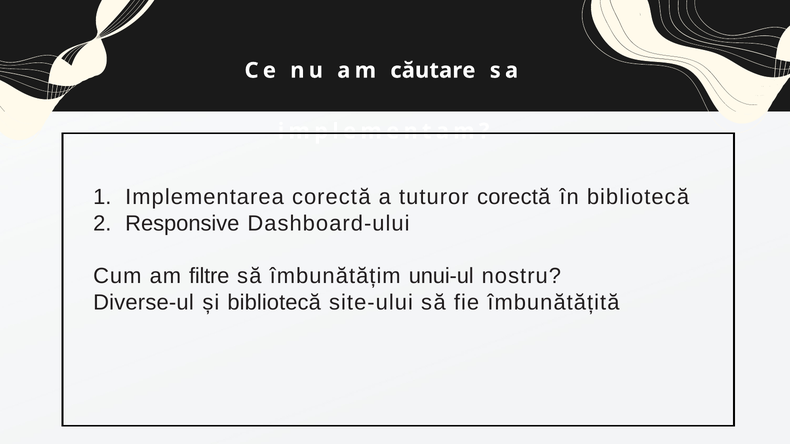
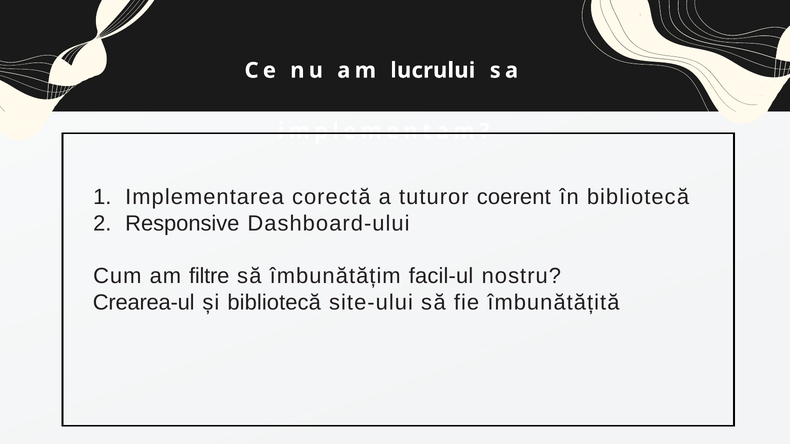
căutare: căutare -> lucrului (433, 71)
tuturor corectă: corectă -> coerent (514, 197)
unui-ul: unui-ul -> facil-ul (441, 276)
Diverse-ul: Diverse-ul -> Crearea-ul (144, 303)
